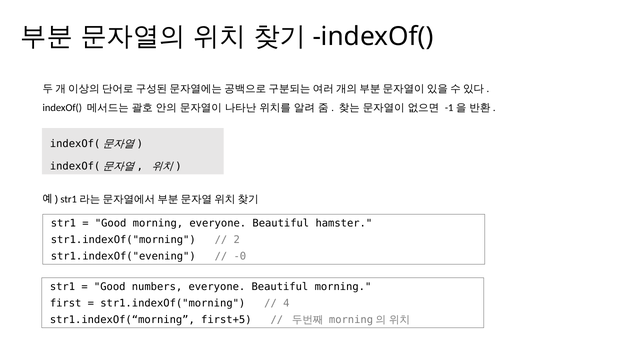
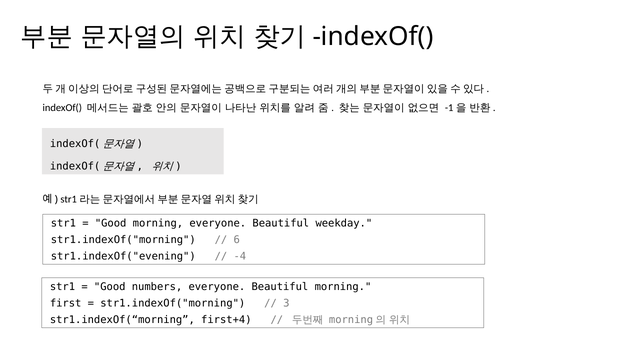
hamster: hamster -> weekday (344, 224)
2: 2 -> 6 (237, 240)
-0: -0 -> -4 (240, 257)
4: 4 -> 3 (286, 304)
first+5: first+5 -> first+4 (226, 320)
